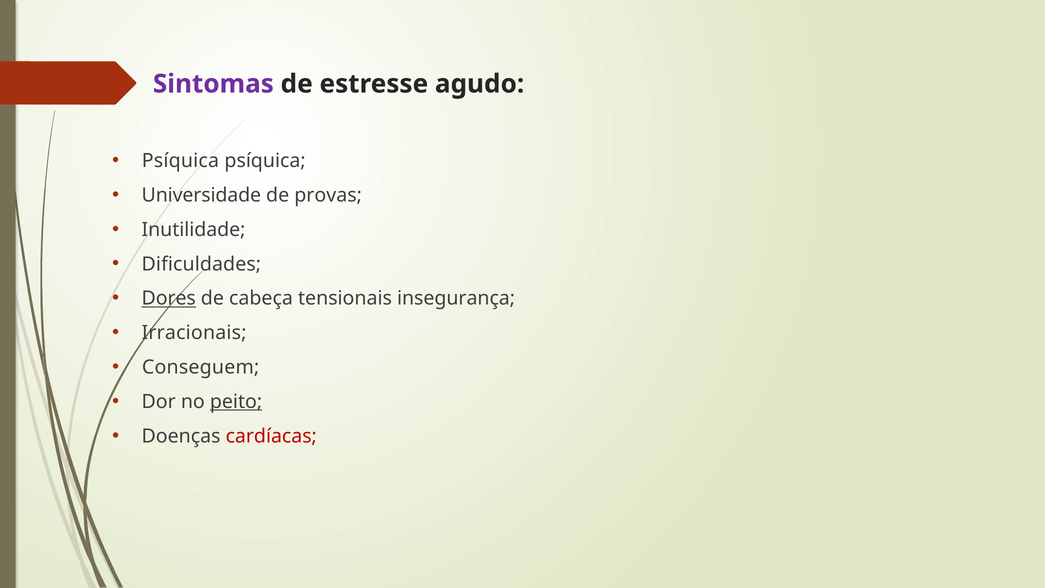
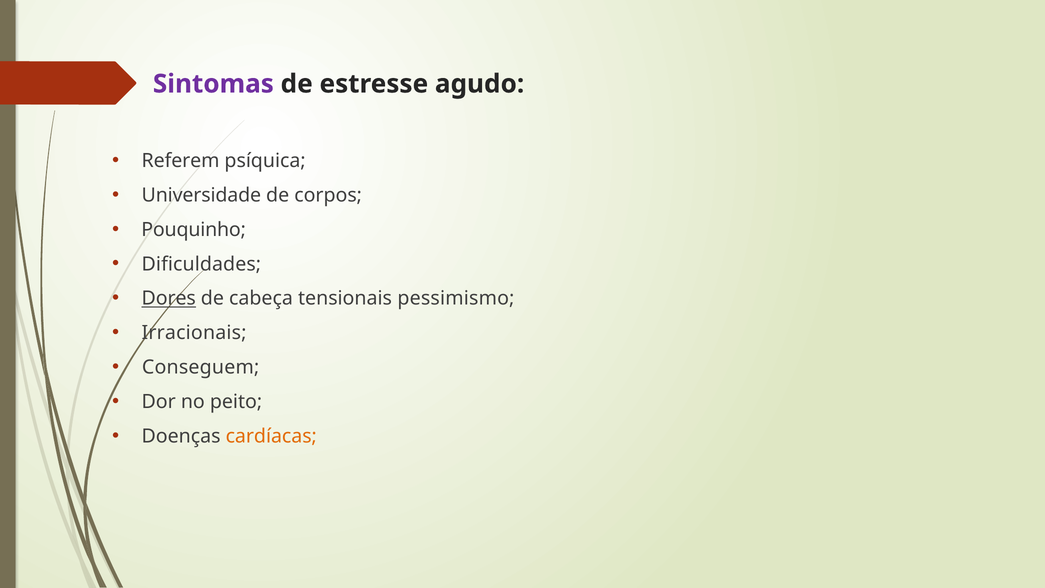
Psíquica: Psíquica -> Referem (181, 161)
provas: provas -> corpos (328, 195)
Inutilidade: Inutilidade -> Pouquinho (194, 230)
insegurança: insegurança -> pessimismo (456, 298)
peito underline: present -> none (236, 402)
cardíacas colour: red -> orange (271, 436)
